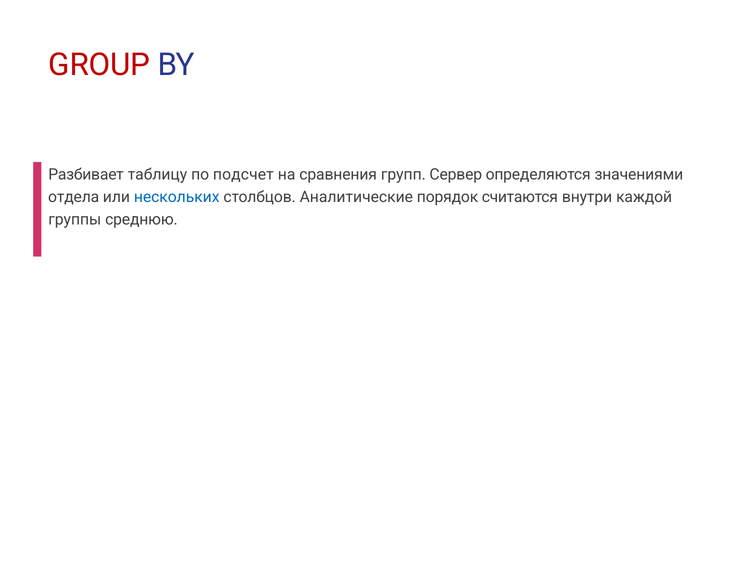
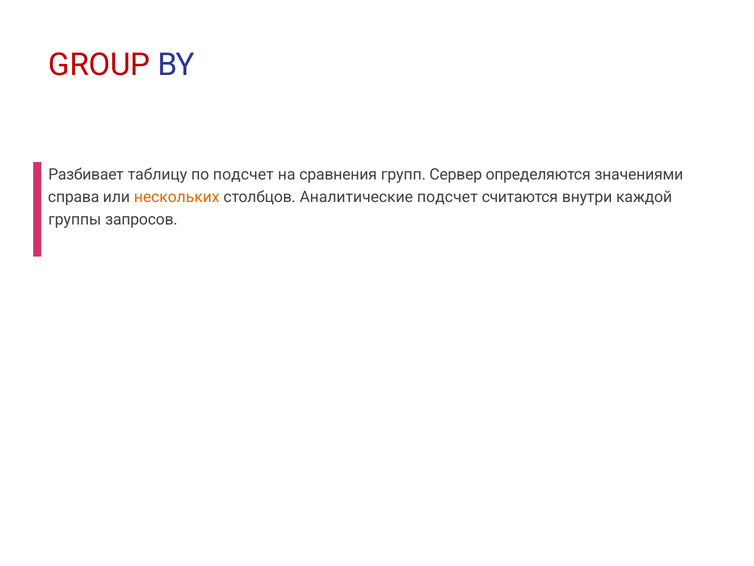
отдела: отдела -> справа (74, 197)
нескольких colour: blue -> orange (177, 197)
Аналитические порядок: порядок -> подсчет (447, 197)
среднюю: среднюю -> запросов (141, 220)
